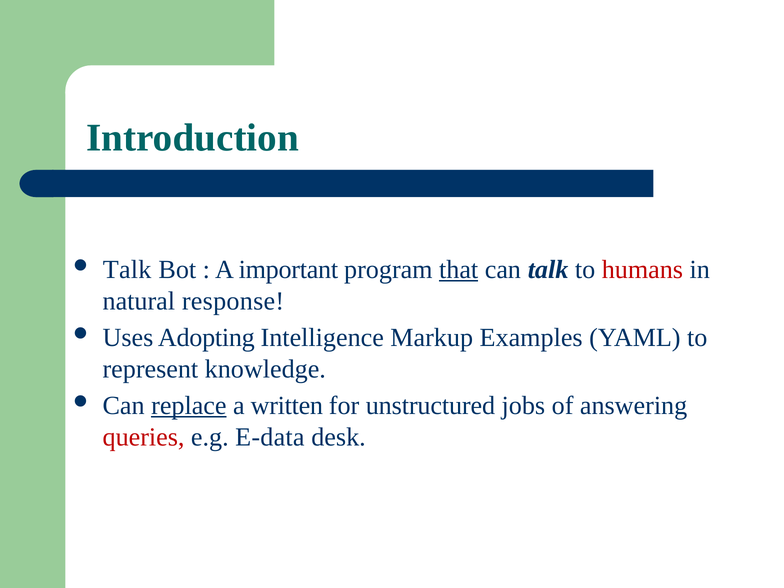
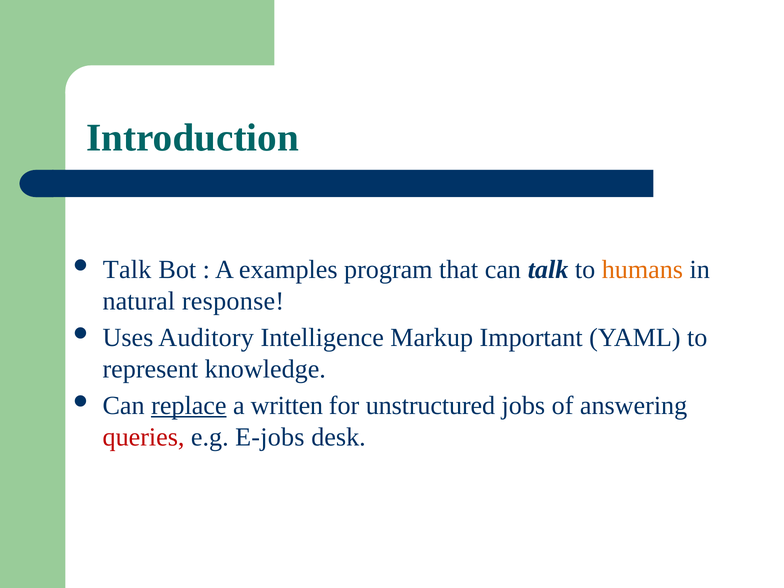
important: important -> examples (288, 270)
that underline: present -> none (459, 270)
humans colour: red -> orange (642, 270)
Adopting: Adopting -> Auditory (206, 338)
Examples: Examples -> Important (531, 338)
E-data: E-data -> E-jobs (270, 437)
